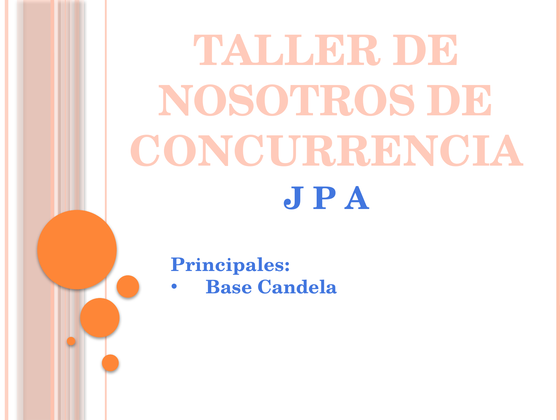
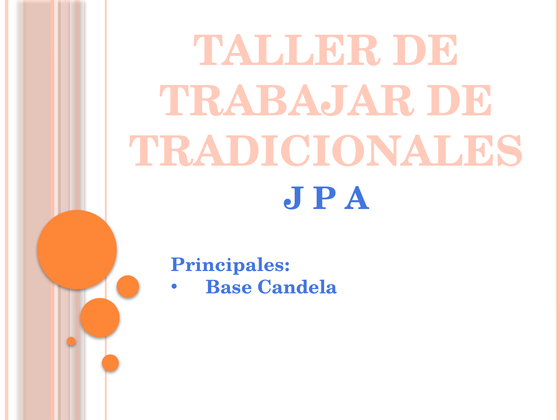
NOSOTROS: NOSOTROS -> TRABAJAR (287, 102)
CONCURRENCIA: CONCURRENCIA -> TRADICIONALES (326, 152)
